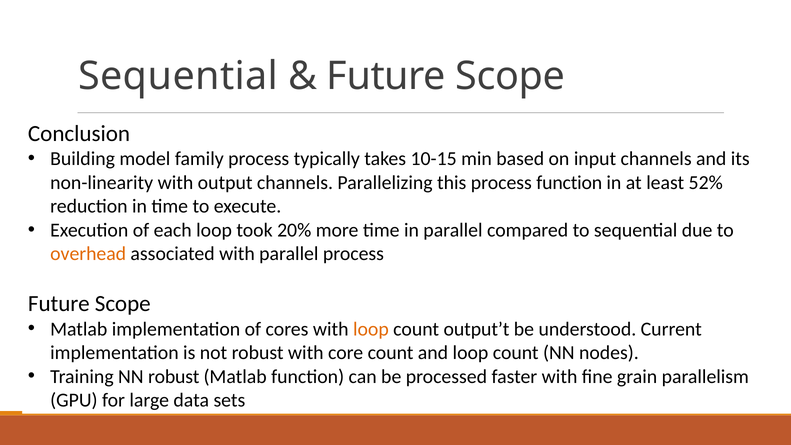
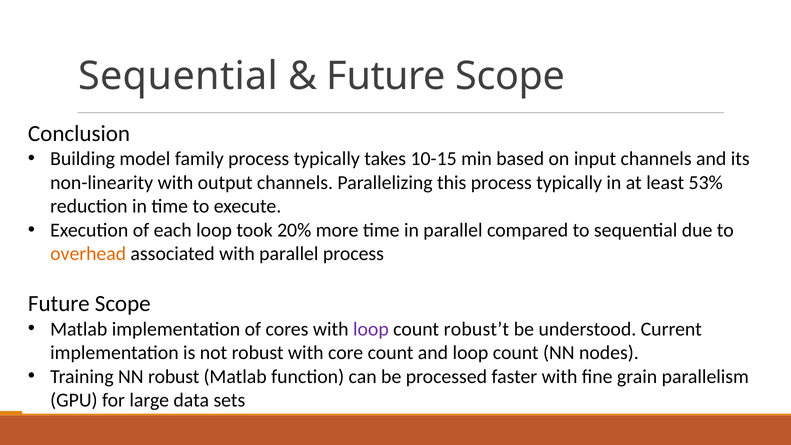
this process function: function -> typically (569, 183)
52%: 52% -> 53% (706, 183)
loop colour: orange -> purple (371, 329)
output’t: output’t -> robust’t (476, 329)
